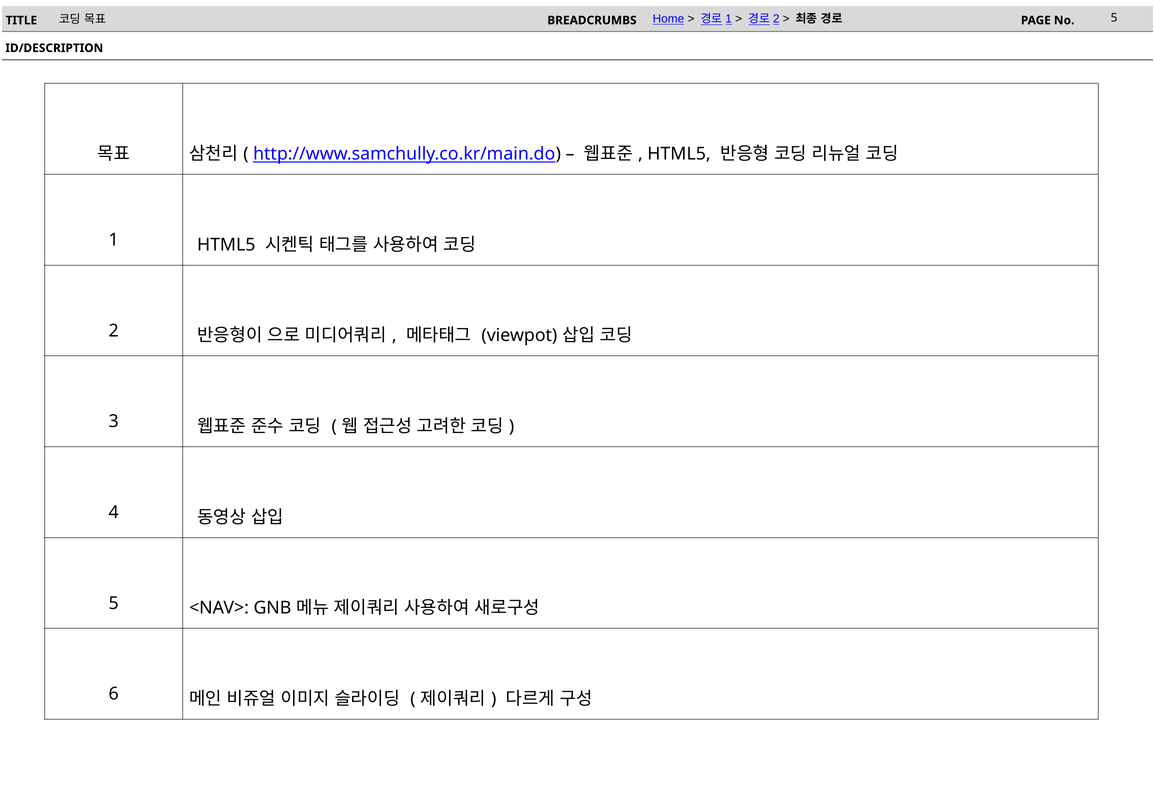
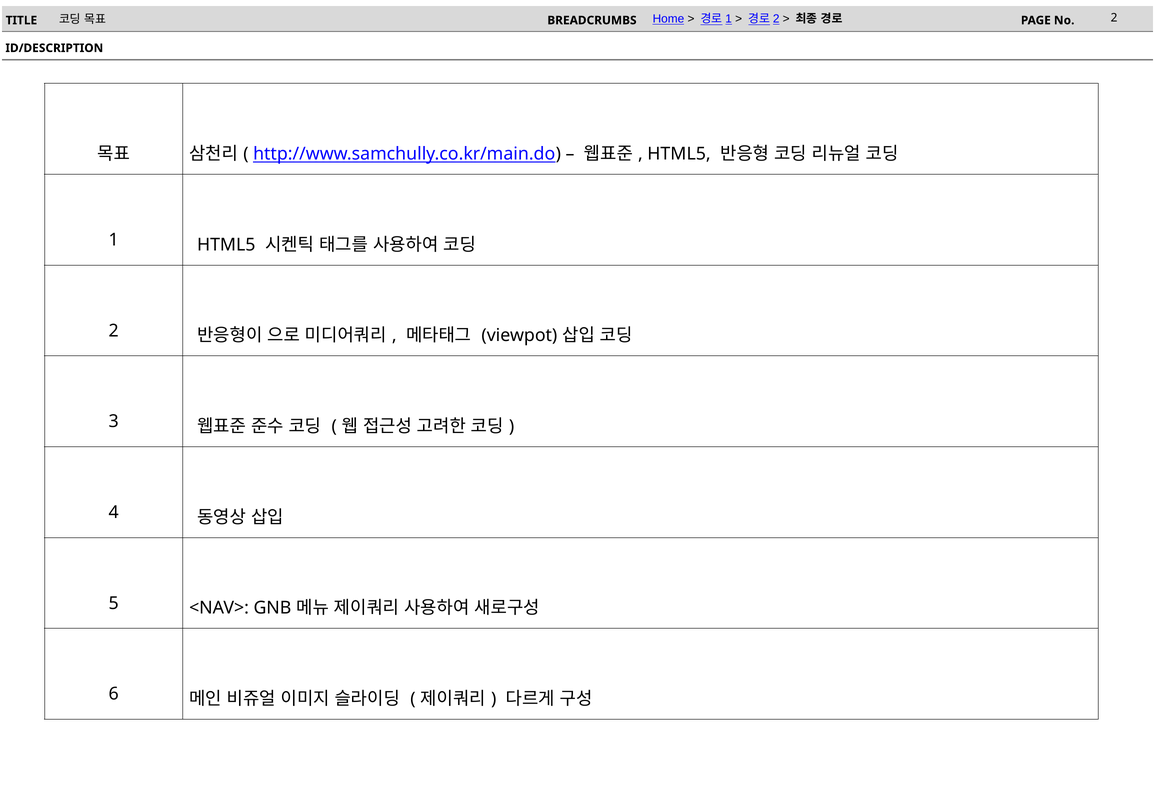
5: 5 -> 2 (1114, 18)
